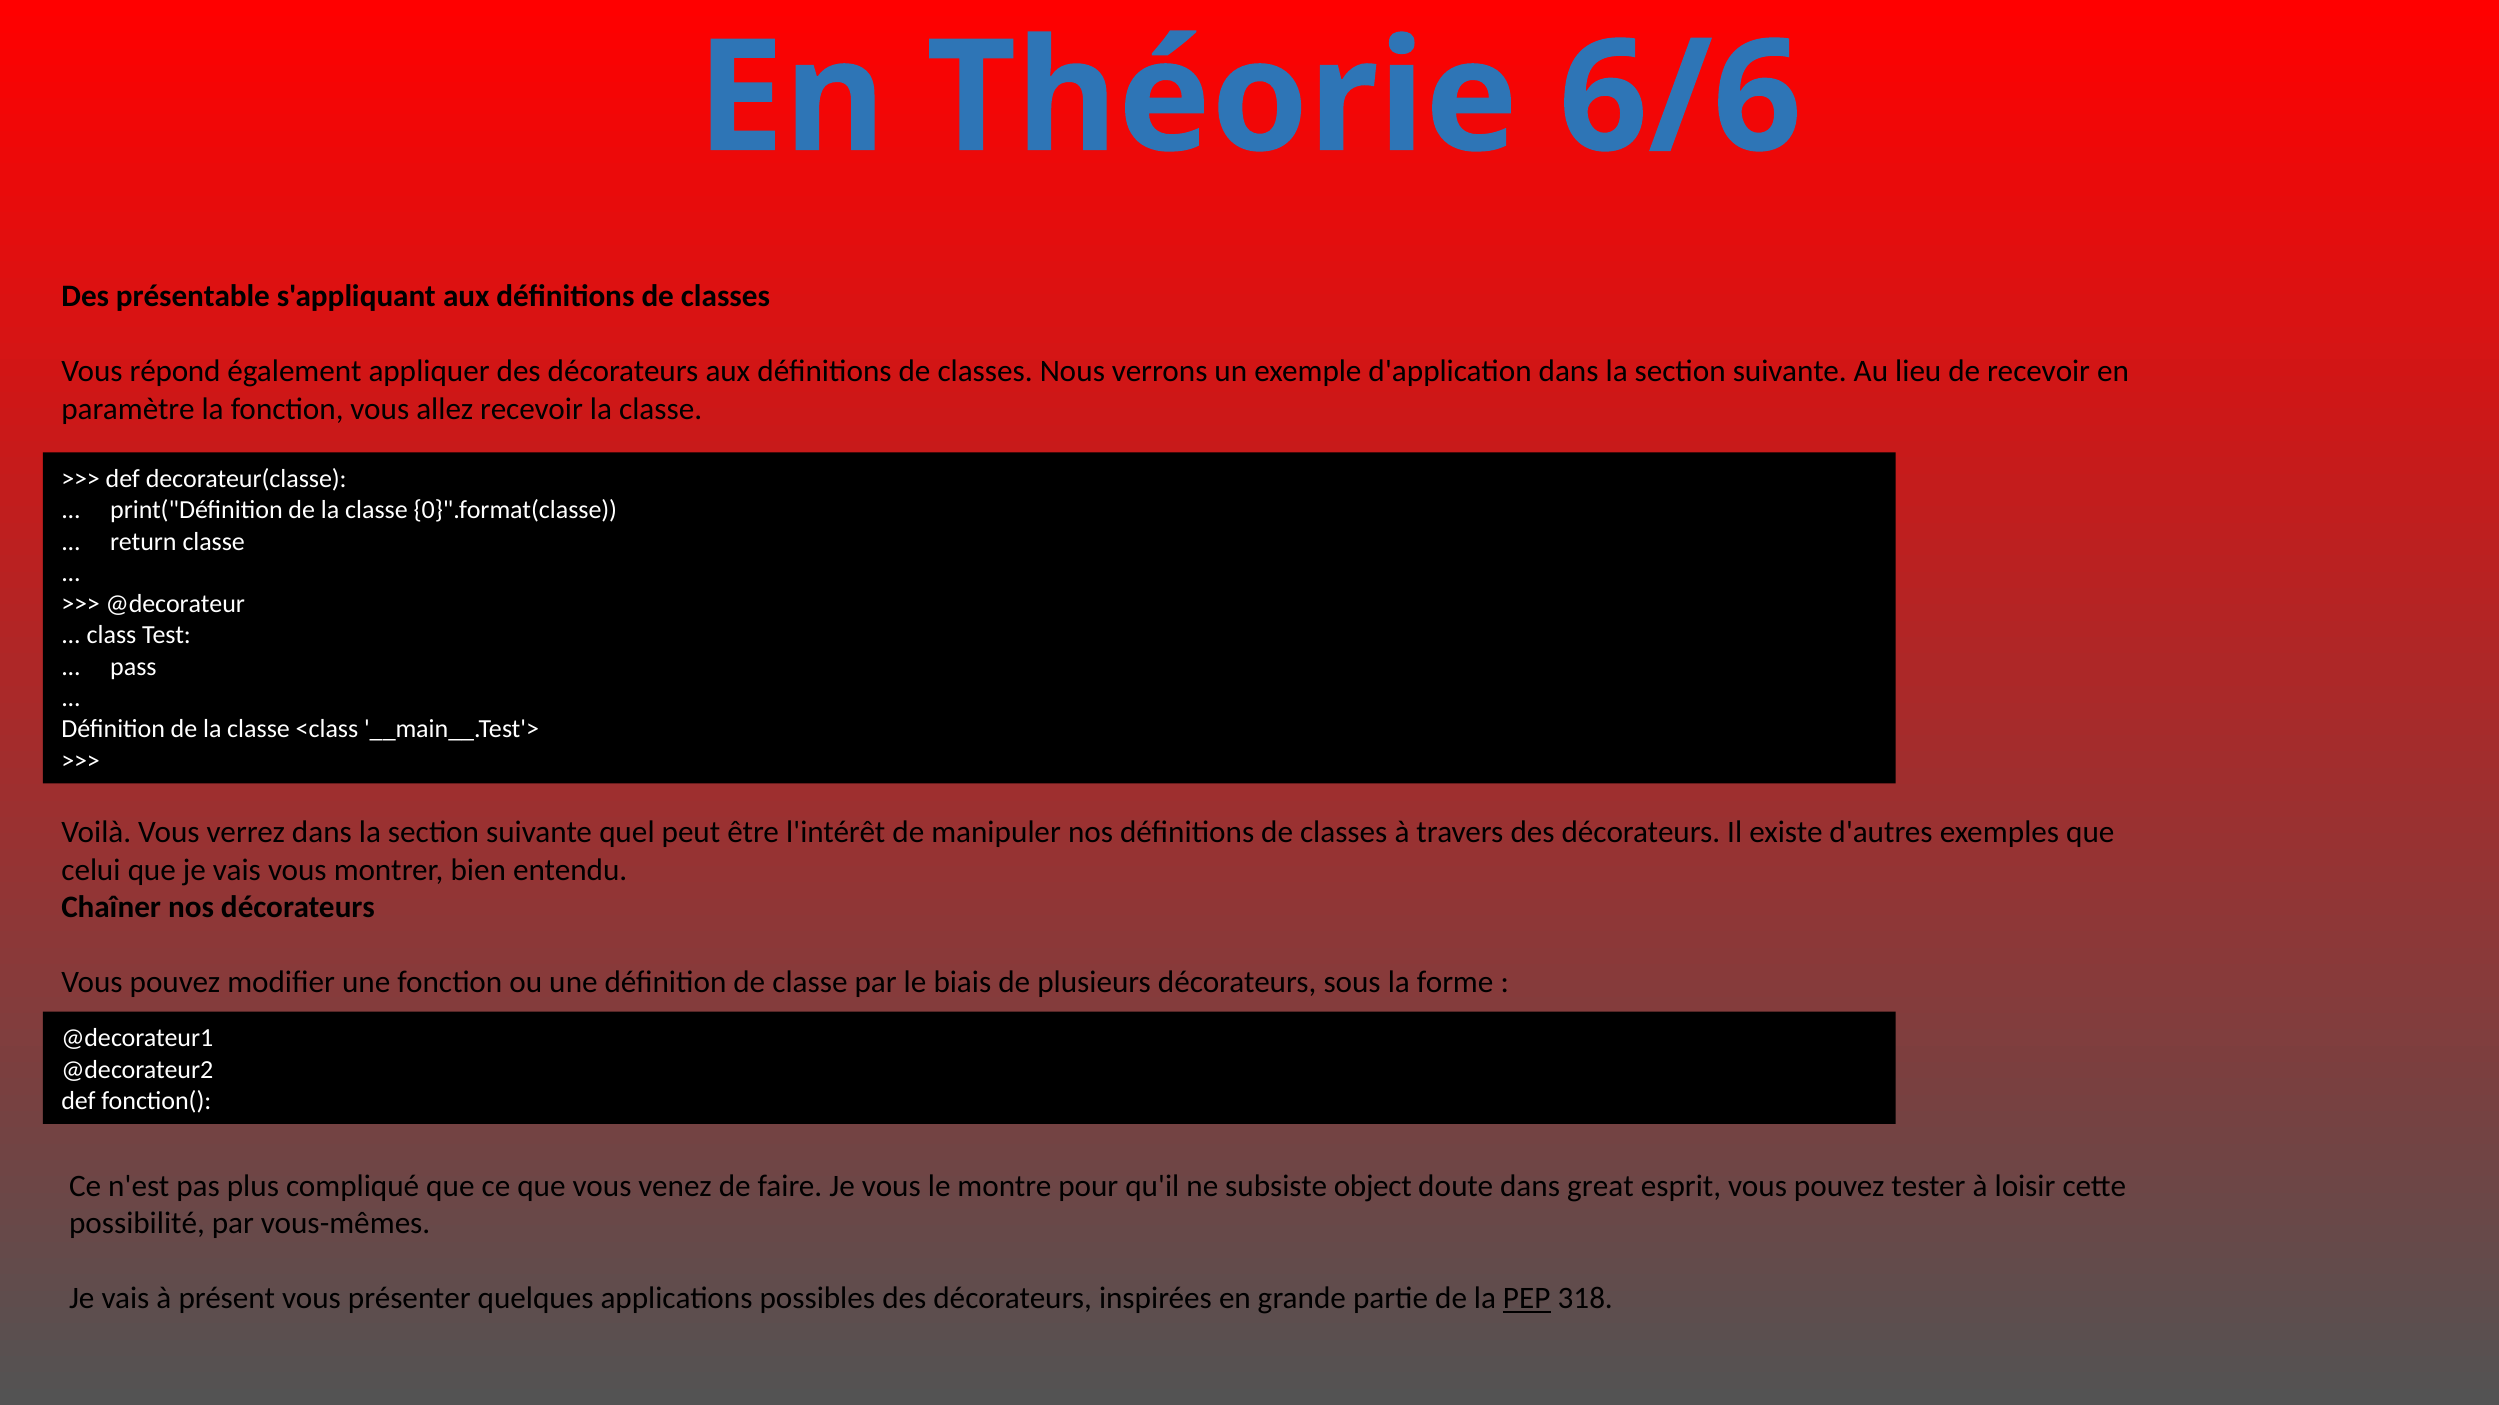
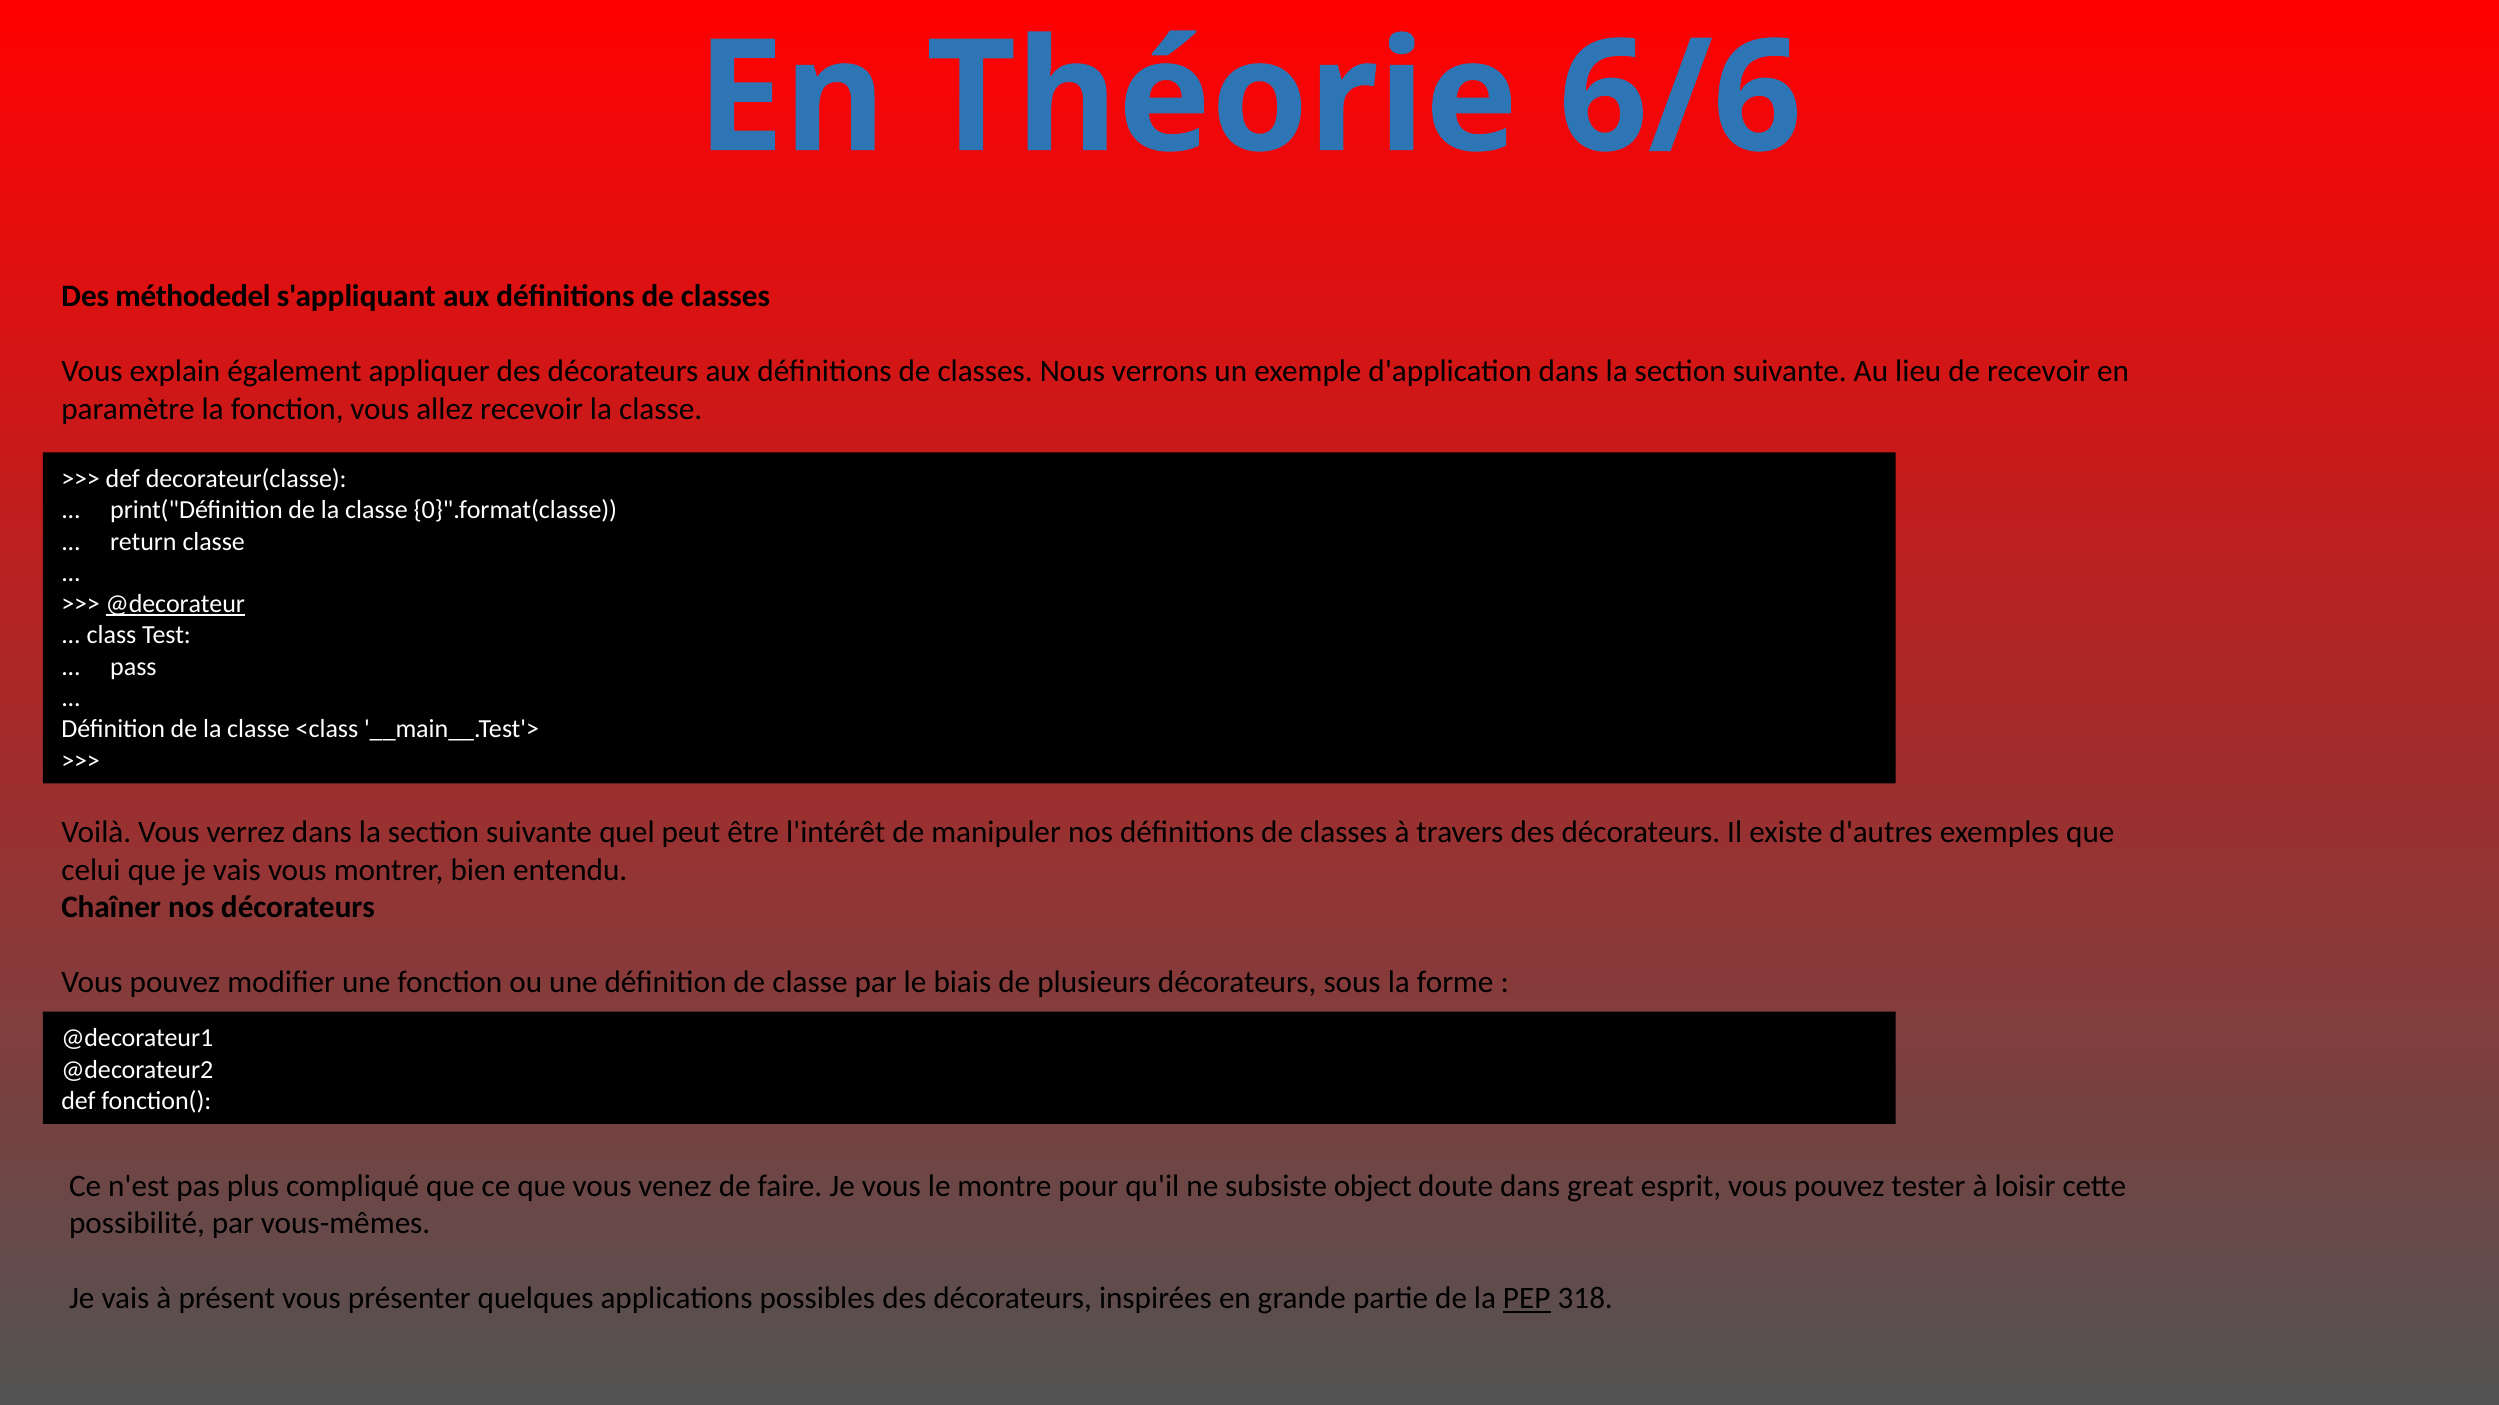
présentable: présentable -> méthodedel (193, 297)
répond: répond -> explain (175, 371)
@decorateur underline: none -> present (175, 604)
